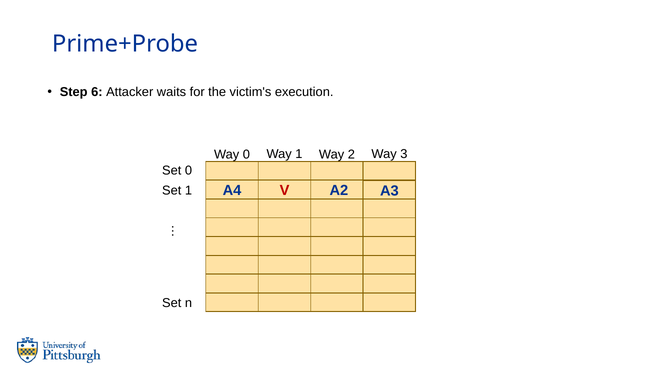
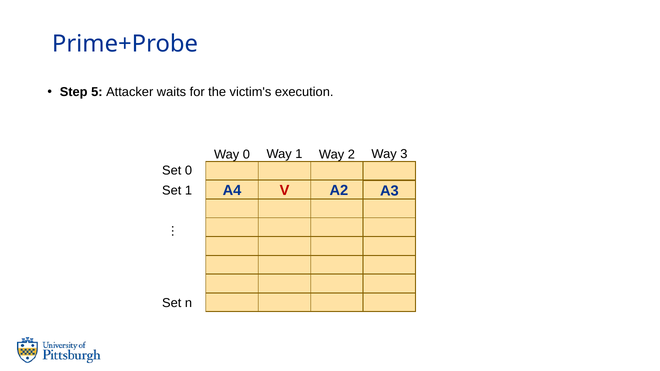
6: 6 -> 5 (97, 92)
